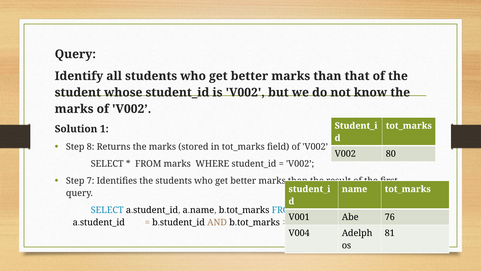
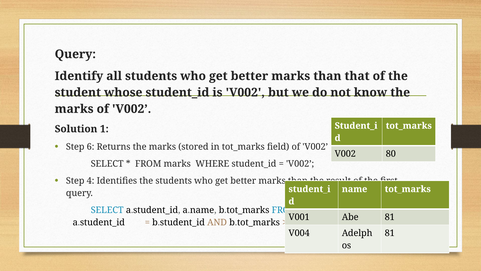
8: 8 -> 6 (91, 146)
7: 7 -> 4 (91, 181)
Abe 76: 76 -> 81 (390, 217)
